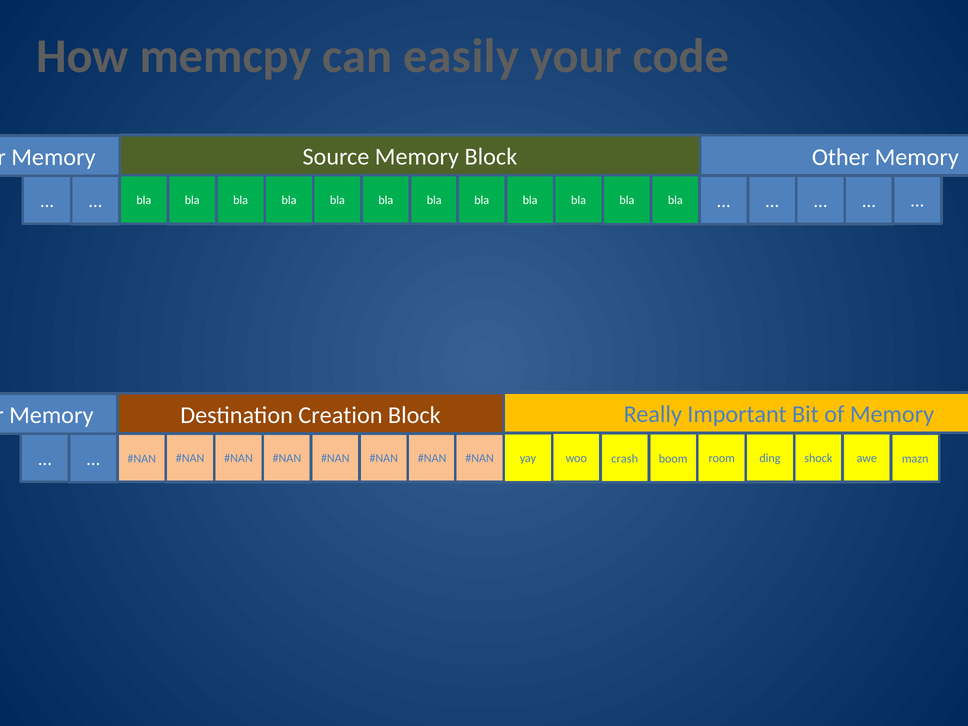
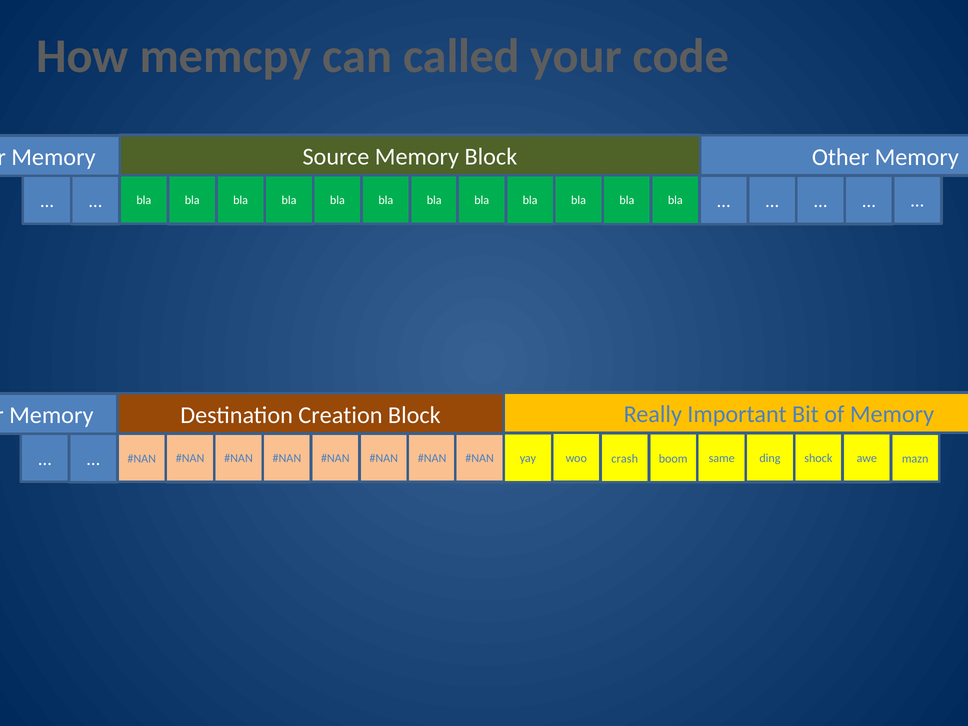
easily: easily -> called (461, 56)
room: room -> same (722, 458)
